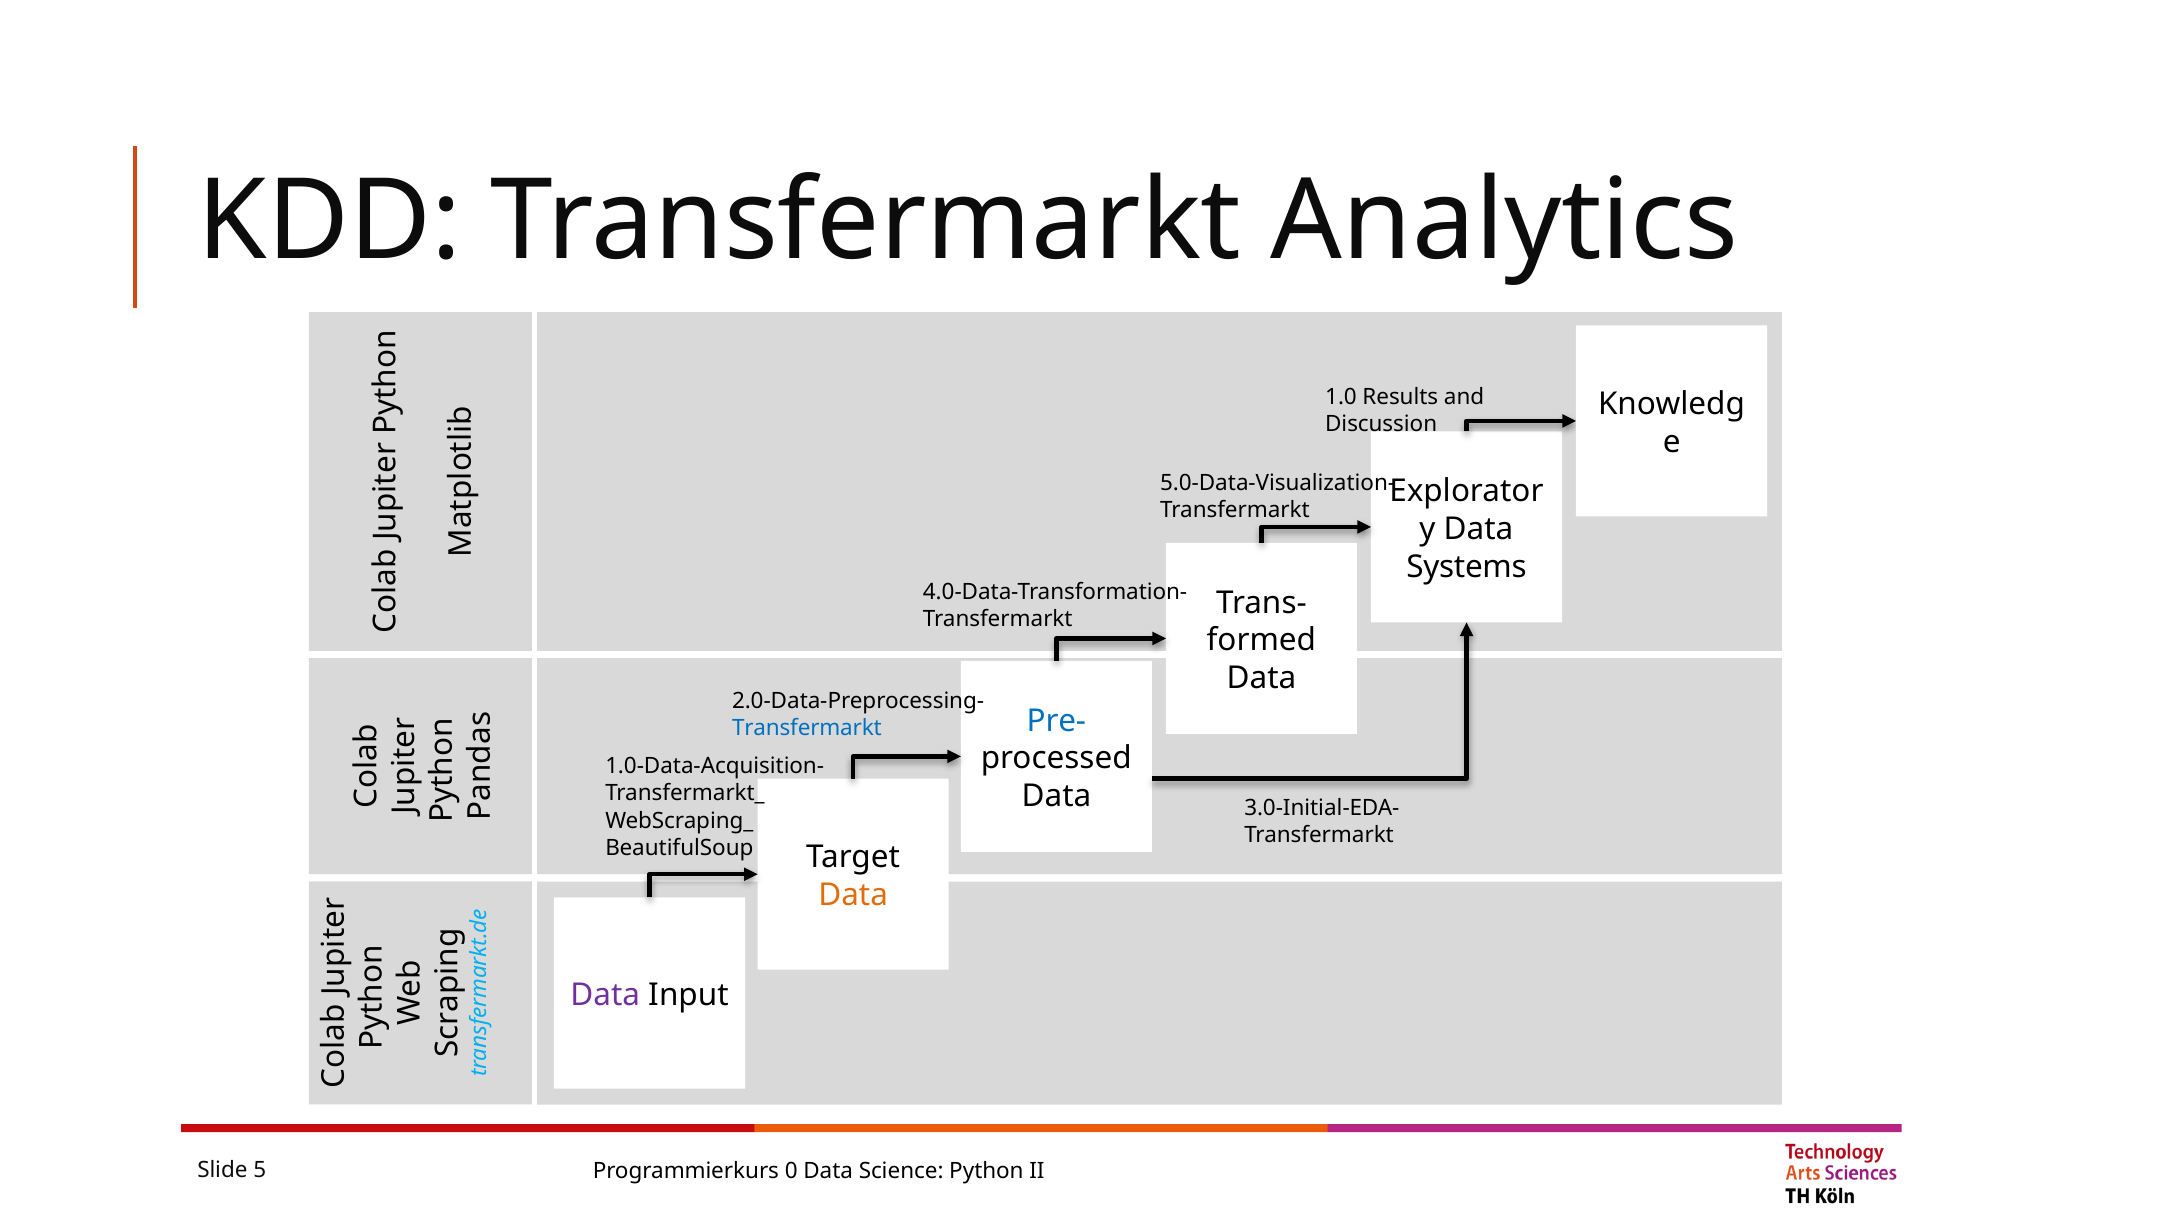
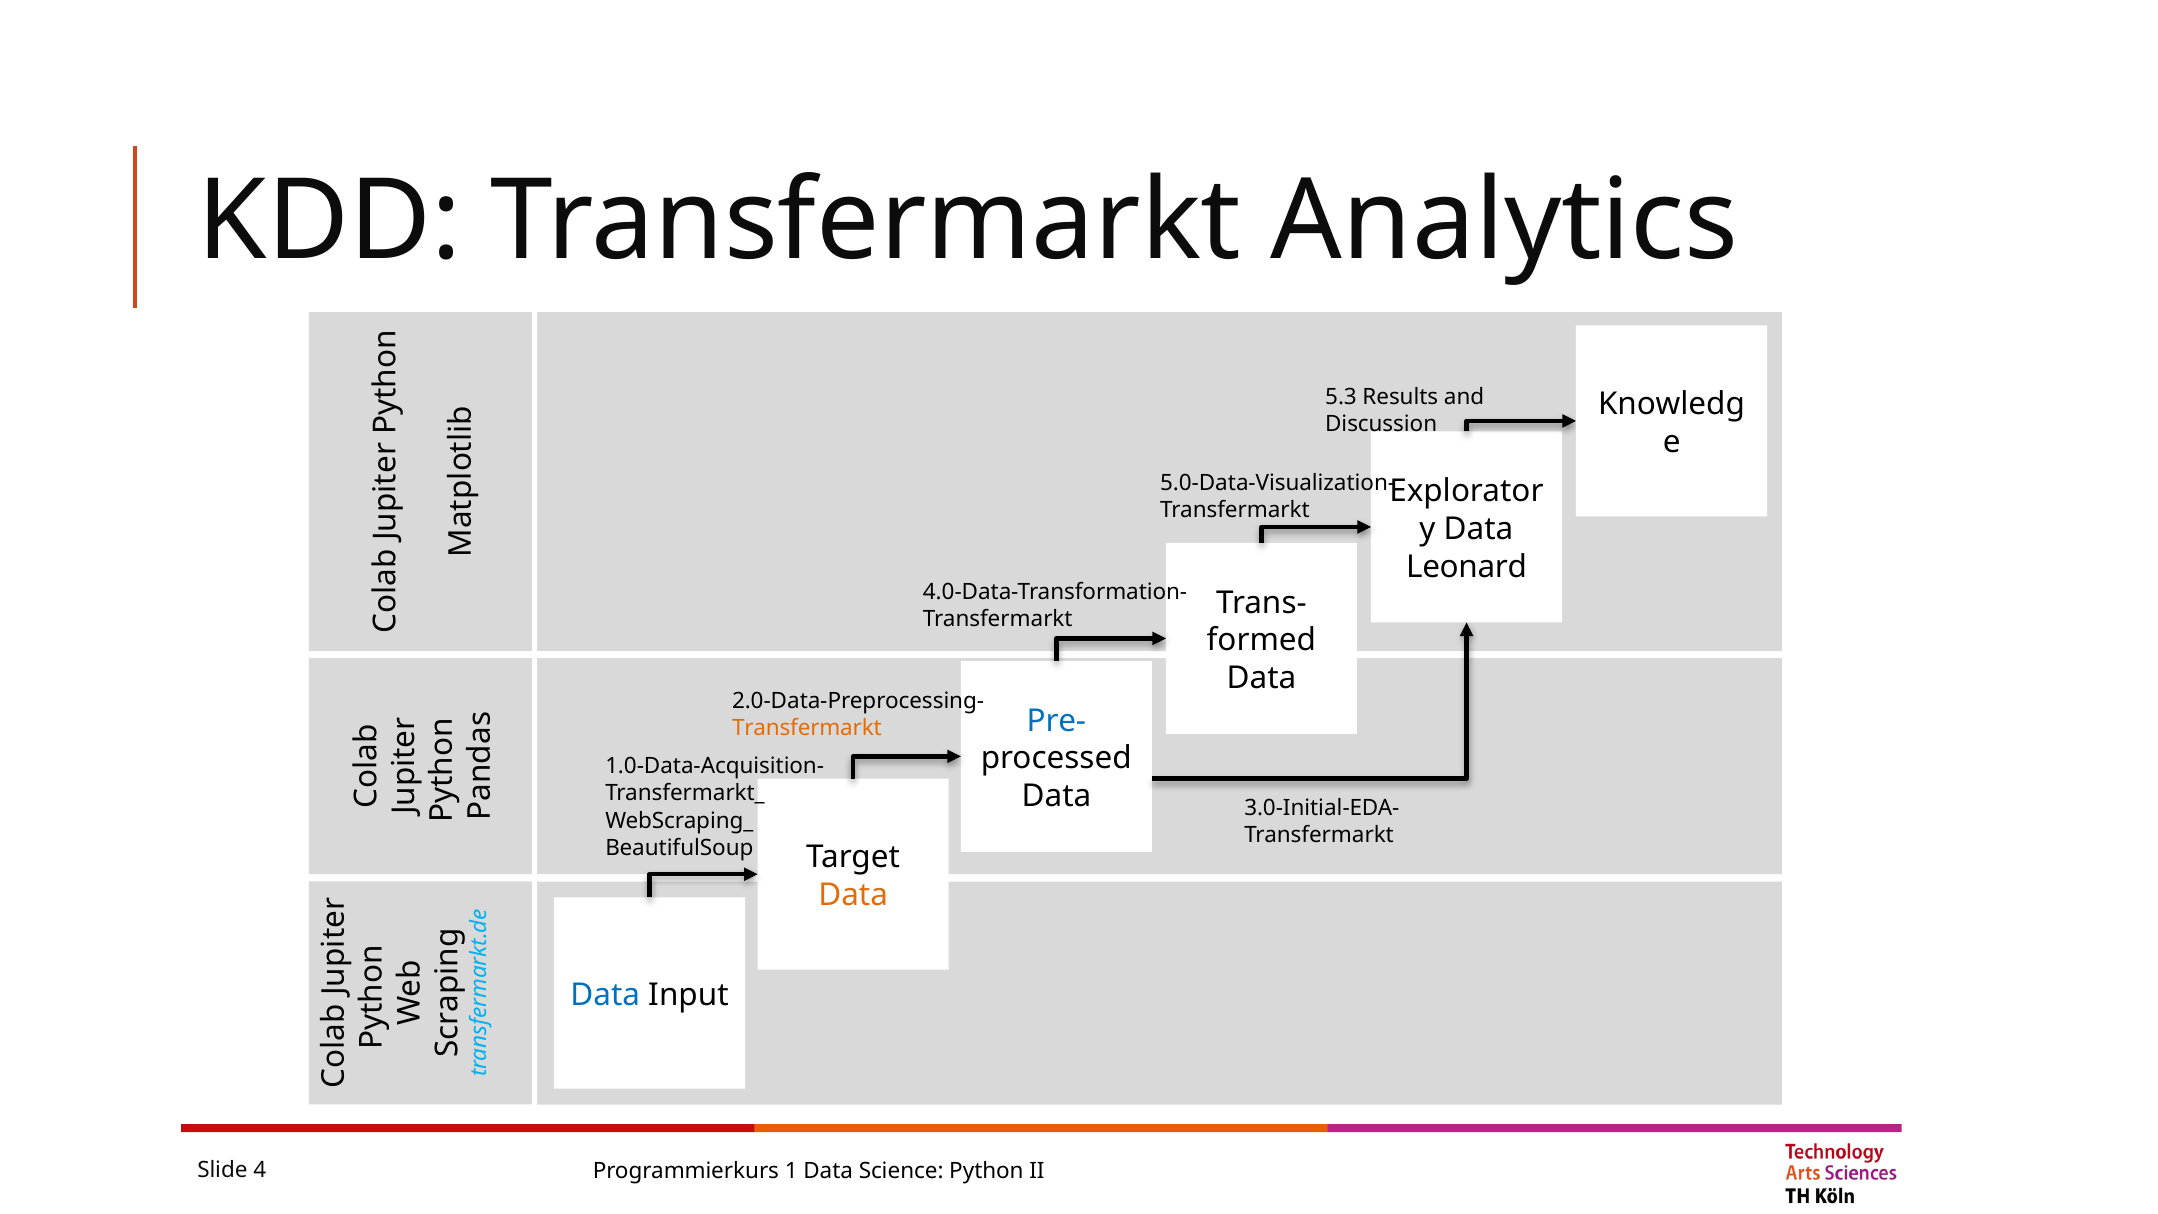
1.0: 1.0 -> 5.3 (1341, 397)
Systems: Systems -> Leonard (1467, 567)
Transfermarkt colour: blue -> orange (807, 728)
Data colour: purple -> blue (605, 995)
5: 5 -> 4 (260, 1170)
0: 0 -> 1 (791, 1171)
